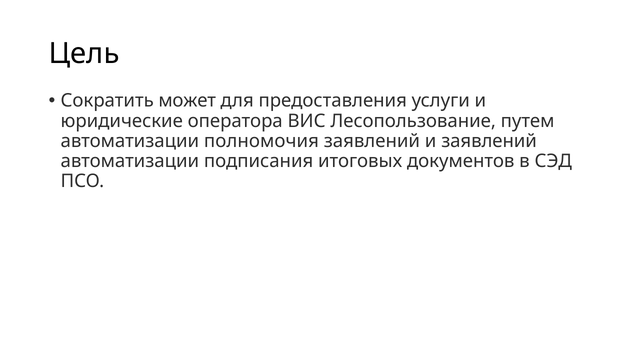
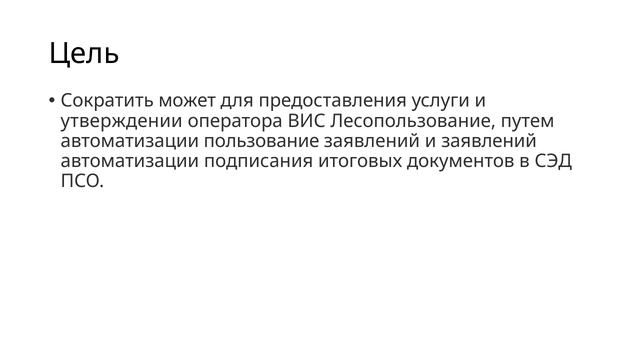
юридические: юридические -> утверждении (122, 121)
полномочия: полномочия -> пользование (262, 141)
